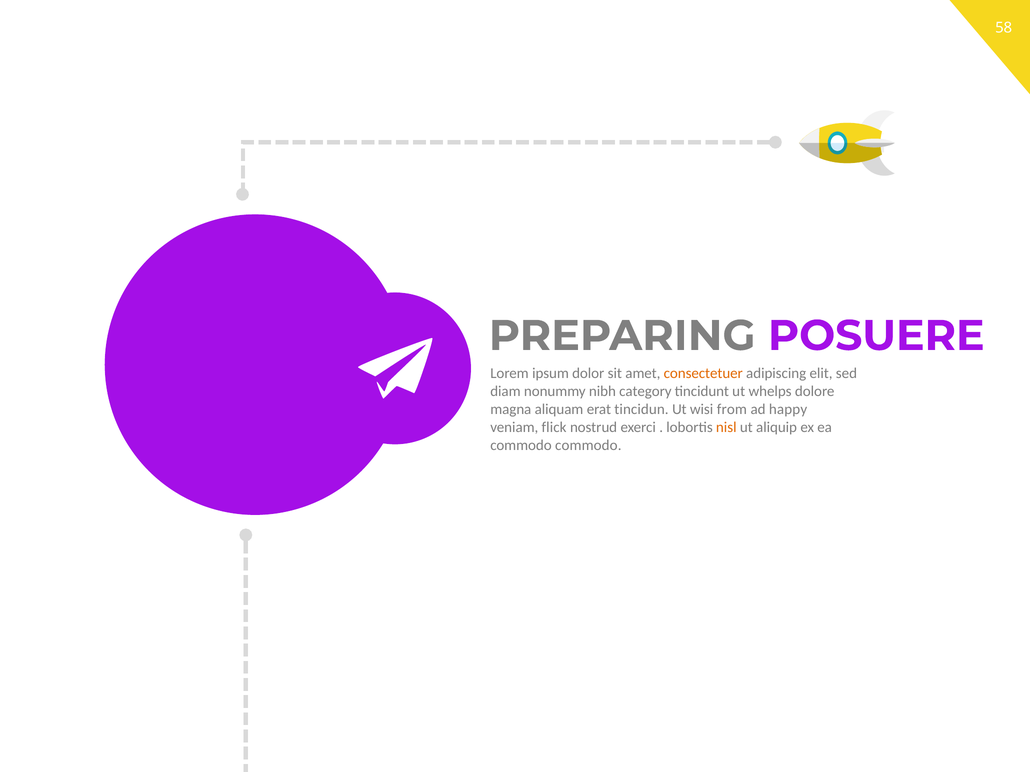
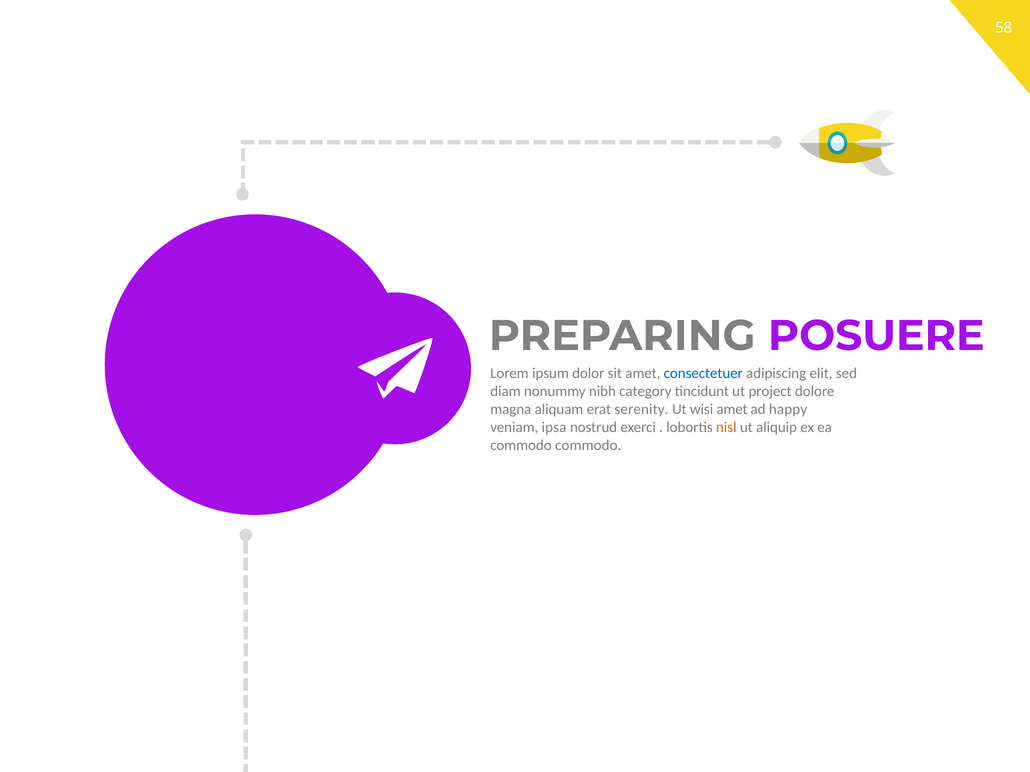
consectetuer colour: orange -> blue (703, 373)
whelps: whelps -> project (770, 391)
tincidun: tincidun -> serenity (641, 409)
wisi from: from -> amet (732, 409)
flick: flick -> ipsa (554, 427)
